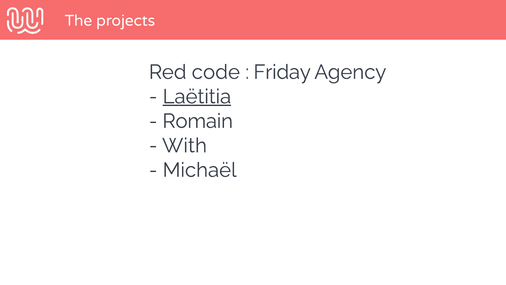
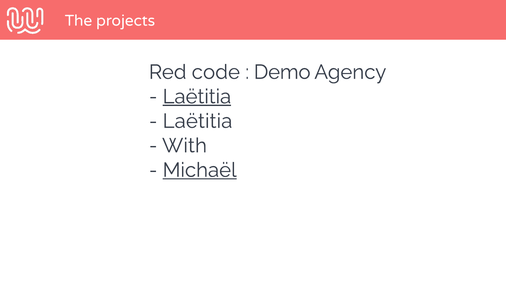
Friday: Friday -> Demo (282, 72)
Romain: Romain -> Laëtitia (197, 121)
Michaël underline: none -> present (200, 170)
